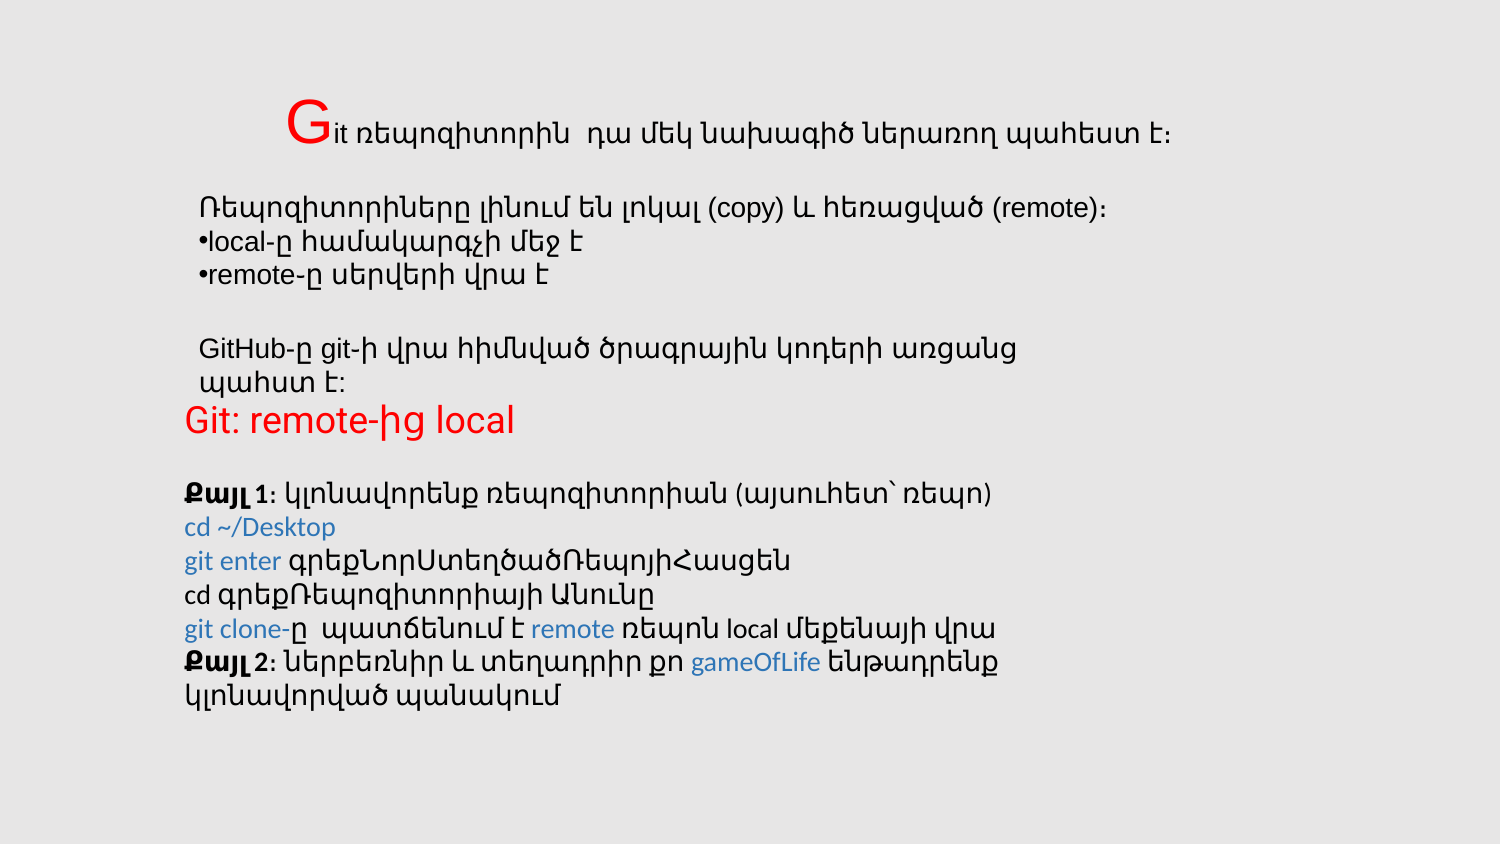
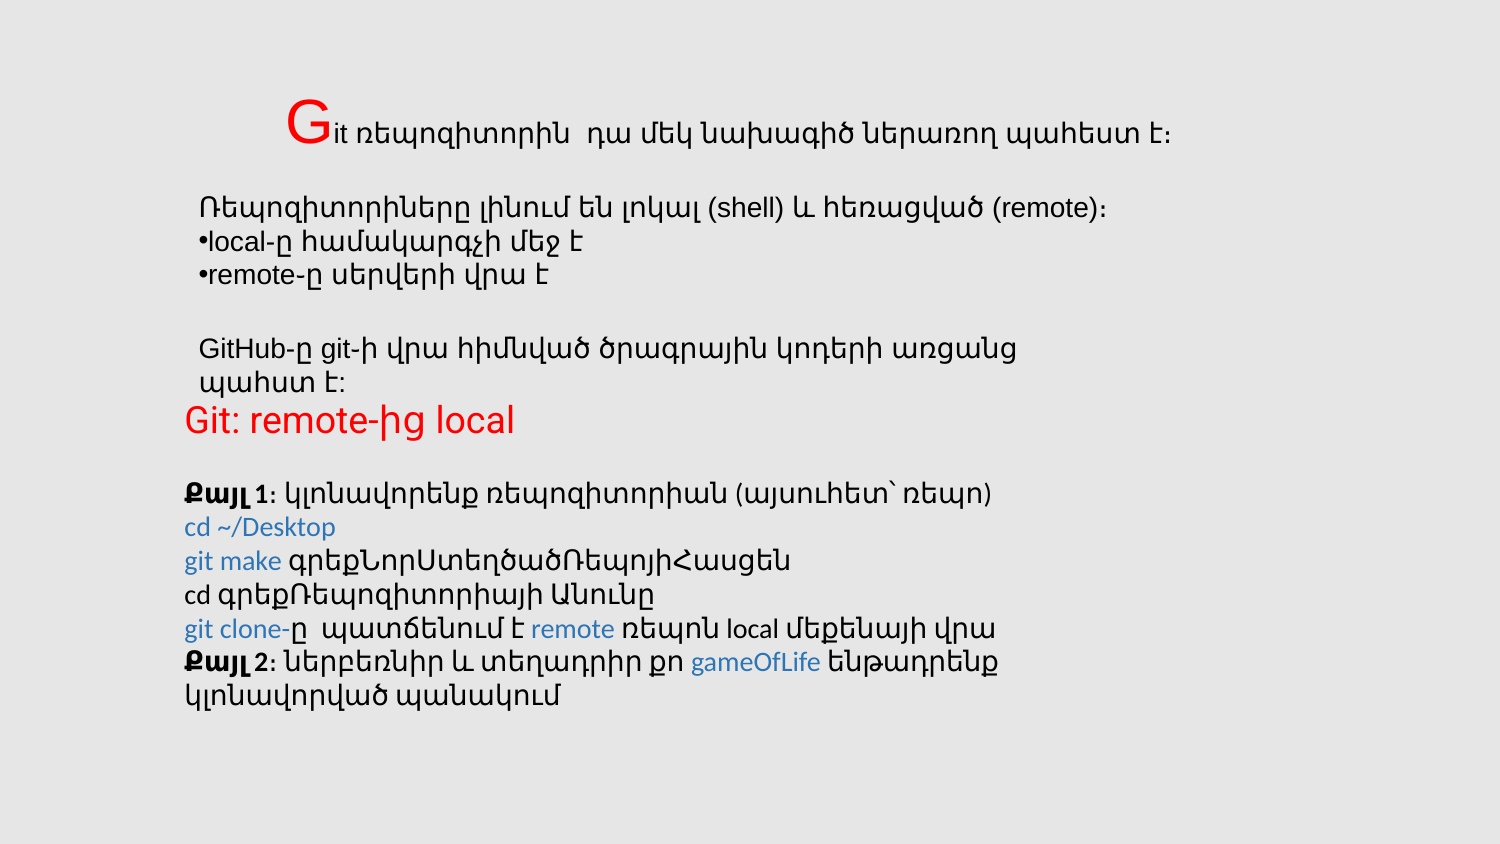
copy: copy -> shell (751, 208)
enter: enter -> make (251, 561)
